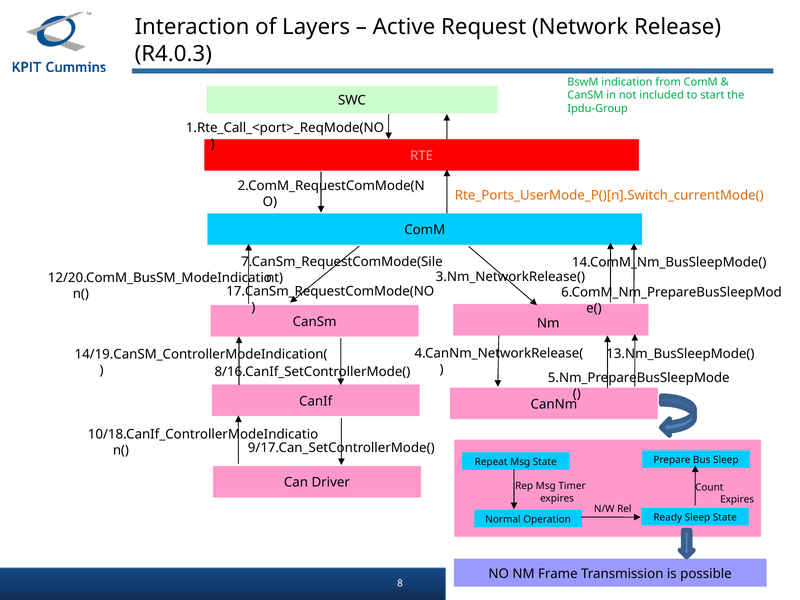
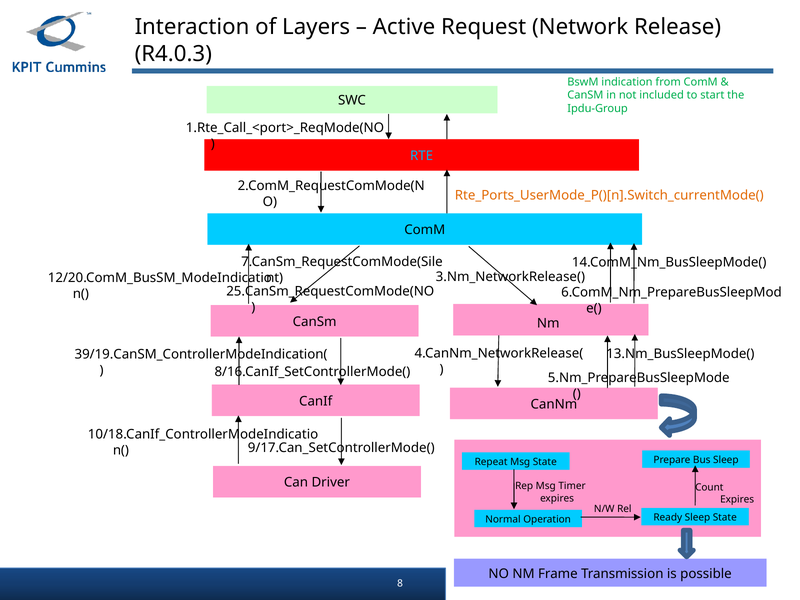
RTE colour: pink -> light blue (422, 156)
17.CanSm_RequestComMode(NO: 17.CanSm_RequestComMode(NO -> 25.CanSm_RequestComMode(NO (330, 291)
14/19.CanSM_ControllerModeIndication(: 14/19.CanSM_ControllerModeIndication( -> 39/19.CanSM_ControllerModeIndication( (201, 354)
